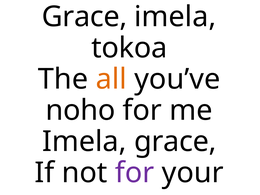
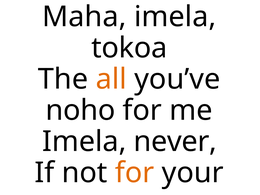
Grace: Grace -> Maha (84, 17)
Imela grace: grace -> never (175, 141)
for colour: purple -> orange (135, 173)
